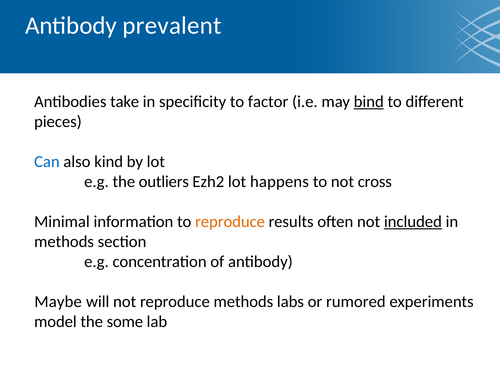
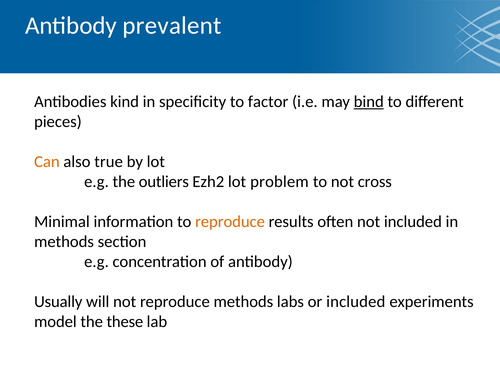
take: take -> kind (125, 102)
Can colour: blue -> orange (47, 162)
kind: kind -> true (109, 162)
happens: happens -> problem (279, 182)
included underline: present -> none (413, 222)
Maybe: Maybe -> Usually (58, 302)
or rumored: rumored -> included (356, 302)
some: some -> these (125, 322)
